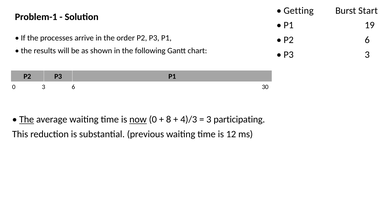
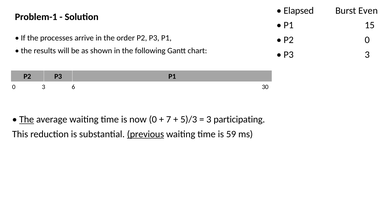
Getting: Getting -> Elapsed (299, 11)
Start: Start -> Even (368, 11)
19: 19 -> 15 (370, 25)
P2 6: 6 -> 0 (367, 40)
now underline: present -> none (138, 120)
8: 8 -> 7 (169, 120)
4)/3: 4)/3 -> 5)/3 (189, 120)
previous underline: none -> present (145, 134)
12: 12 -> 59 (231, 134)
